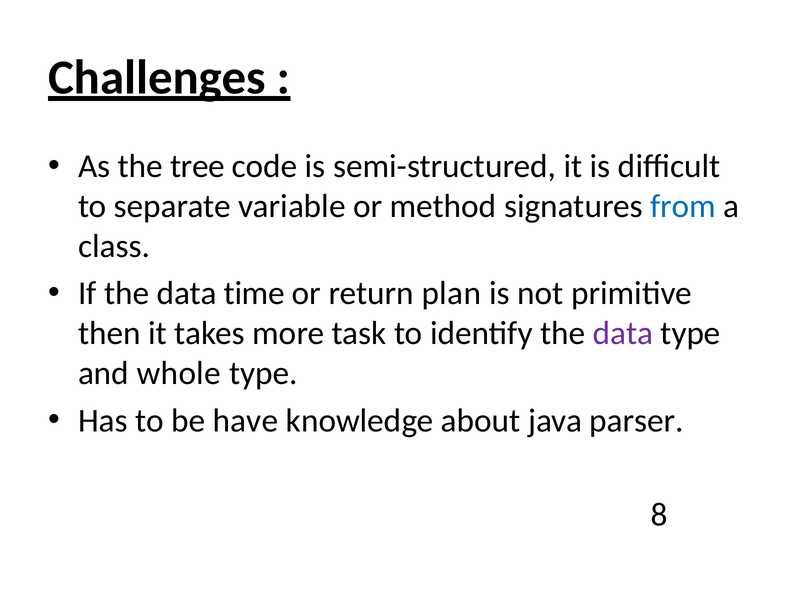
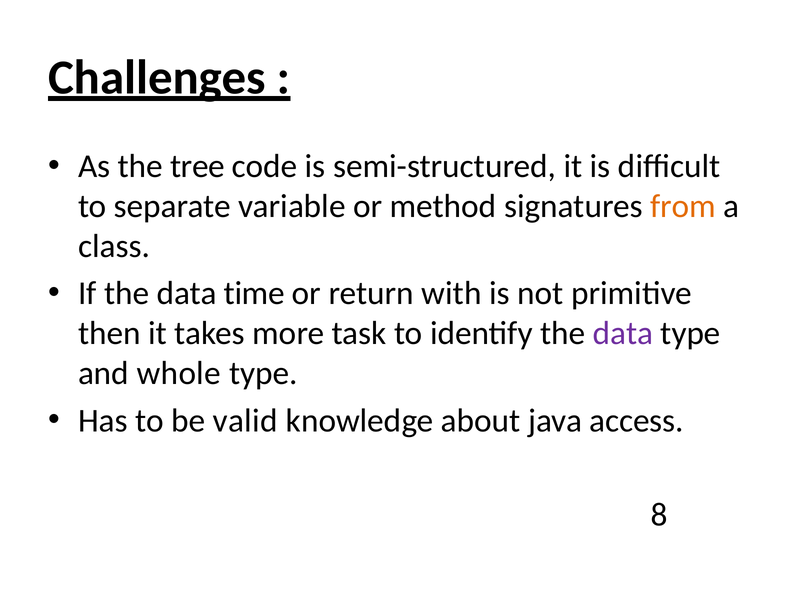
from colour: blue -> orange (683, 206)
plan: plan -> with (451, 293)
have: have -> valid (245, 421)
parser: parser -> access (637, 421)
